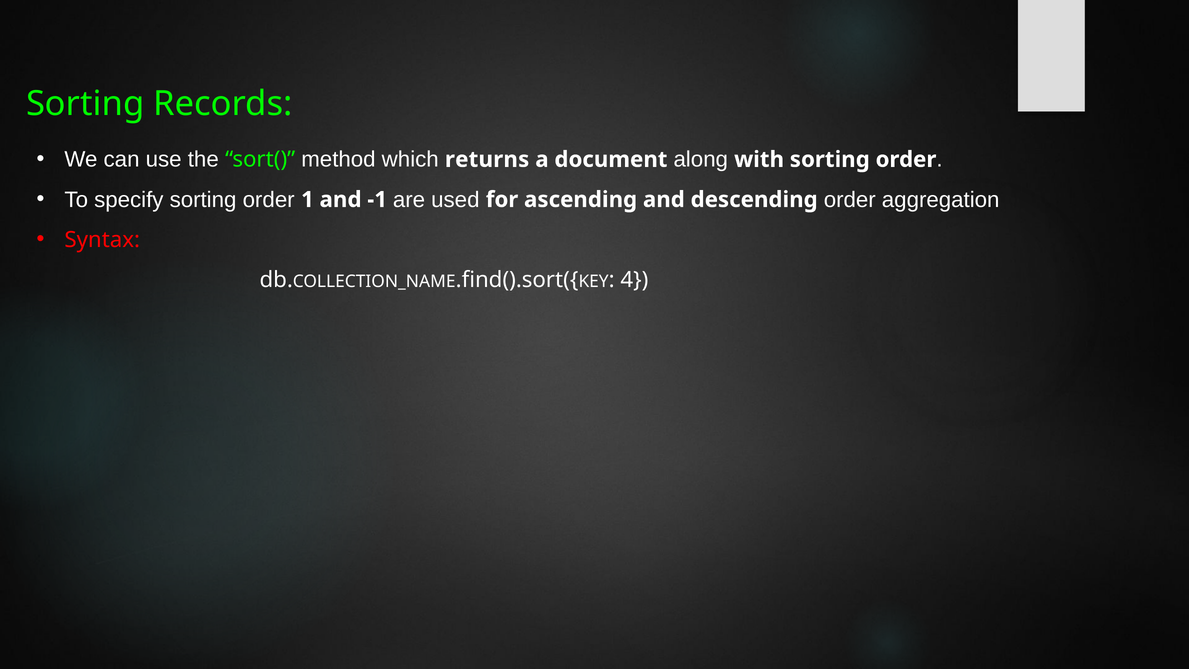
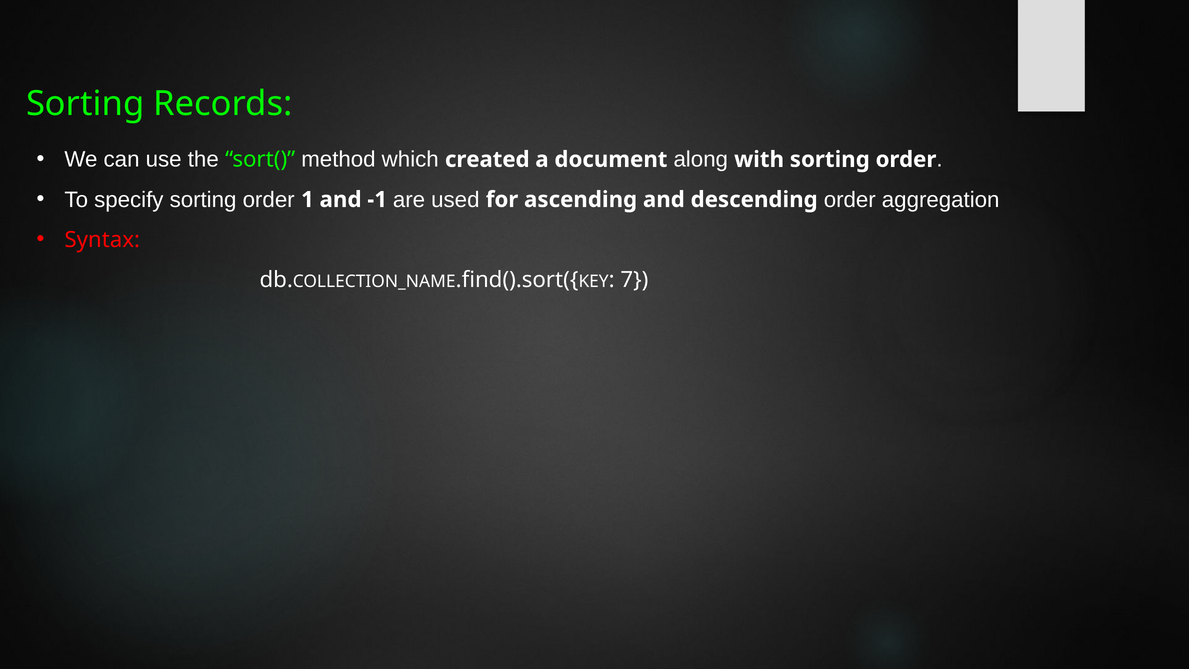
returns: returns -> created (487, 159)
4: 4 -> 7 (634, 280)
